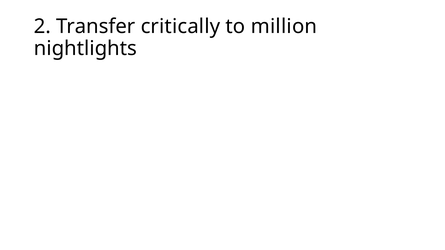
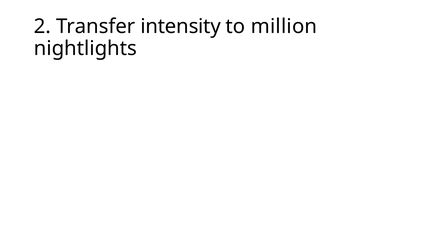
critically: critically -> intensity (181, 26)
